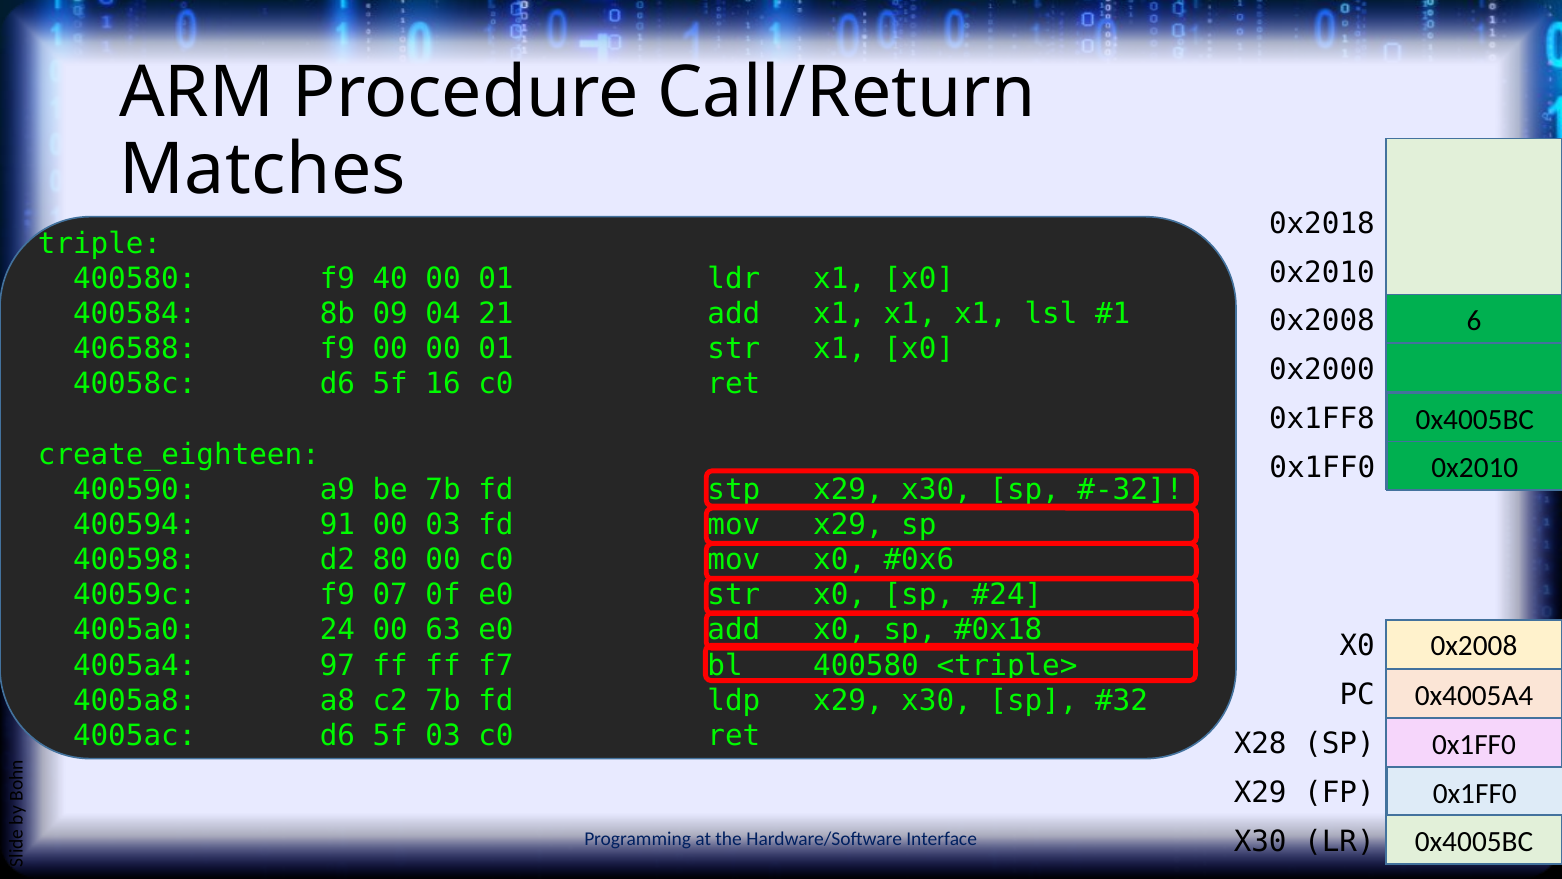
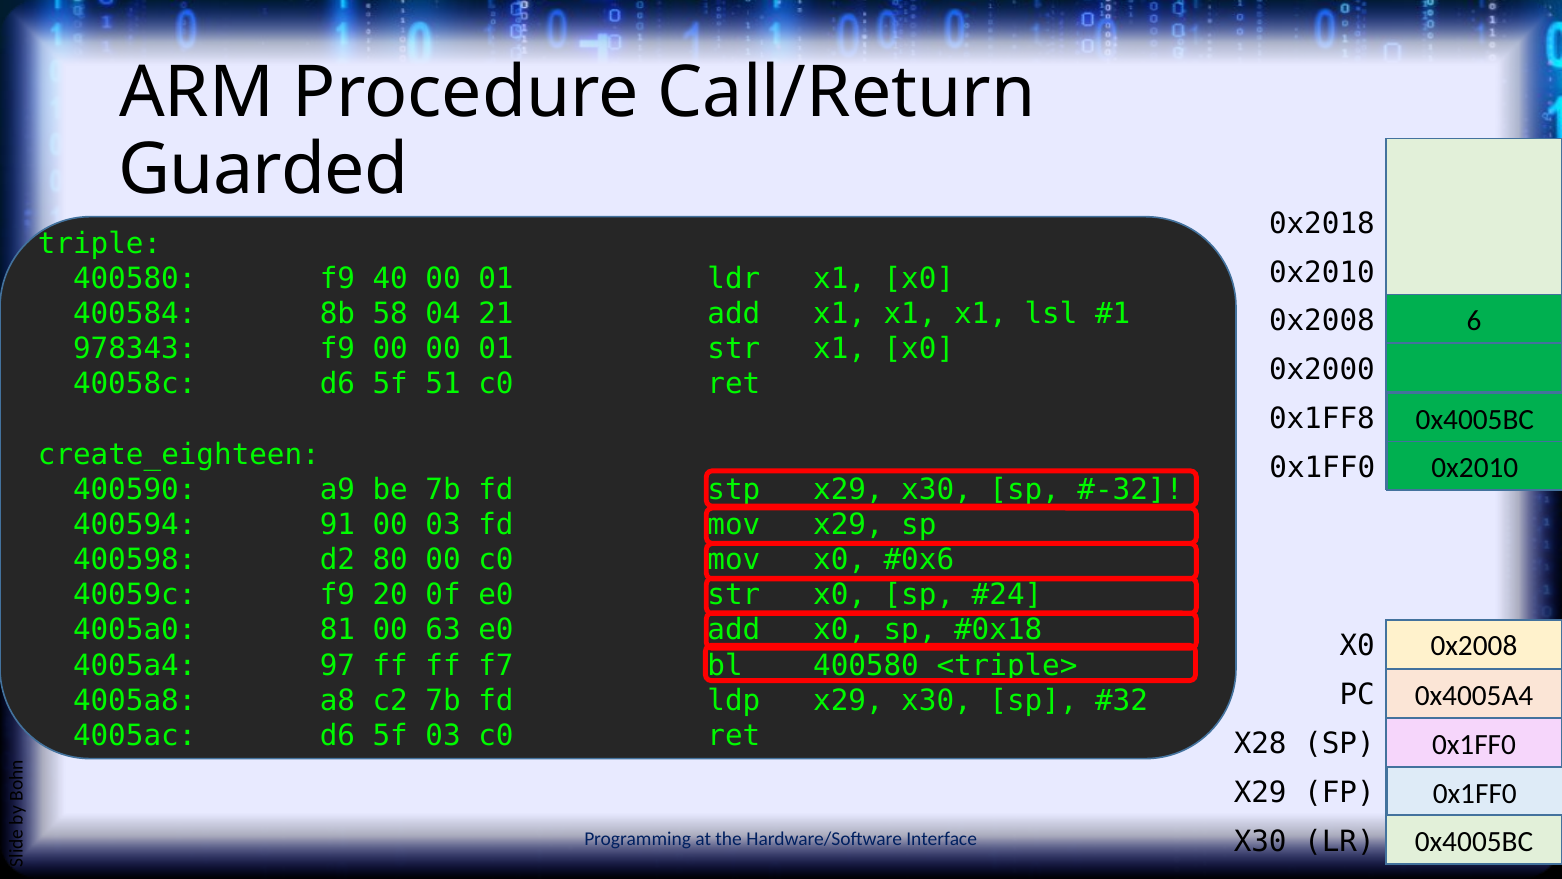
Matches: Matches -> Guarded (263, 170)
09: 09 -> 58 (390, 314)
406588: 406588 -> 978343 (135, 349)
16: 16 -> 51 (443, 384)
07: 07 -> 20 (390, 595)
24: 24 -> 81 (337, 630)
